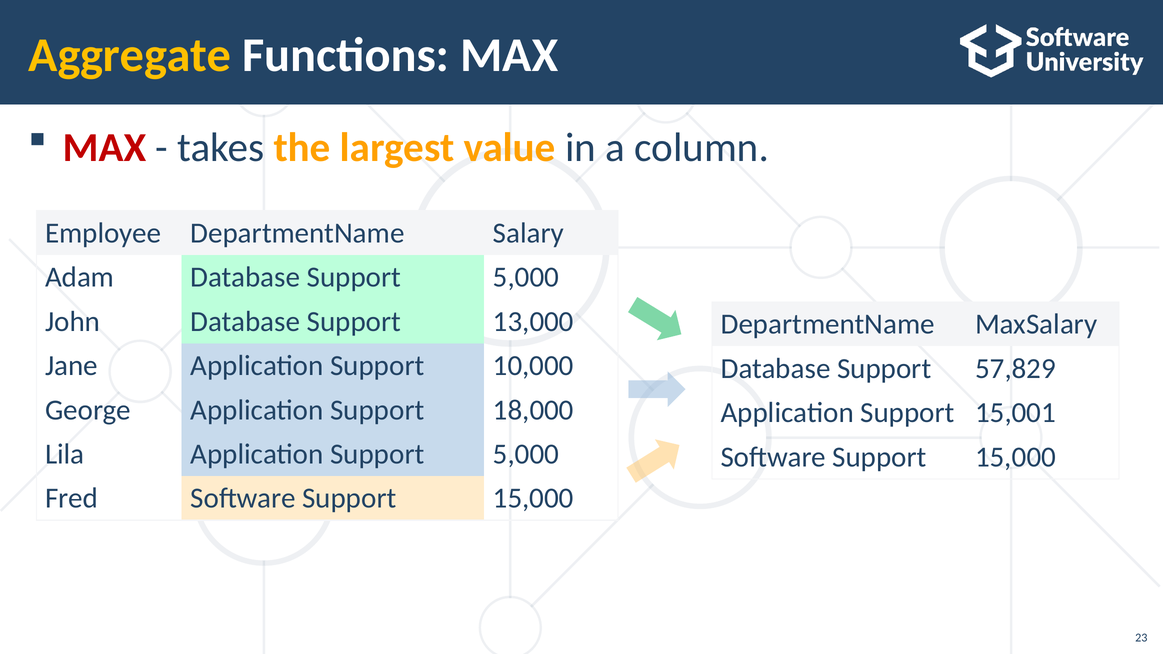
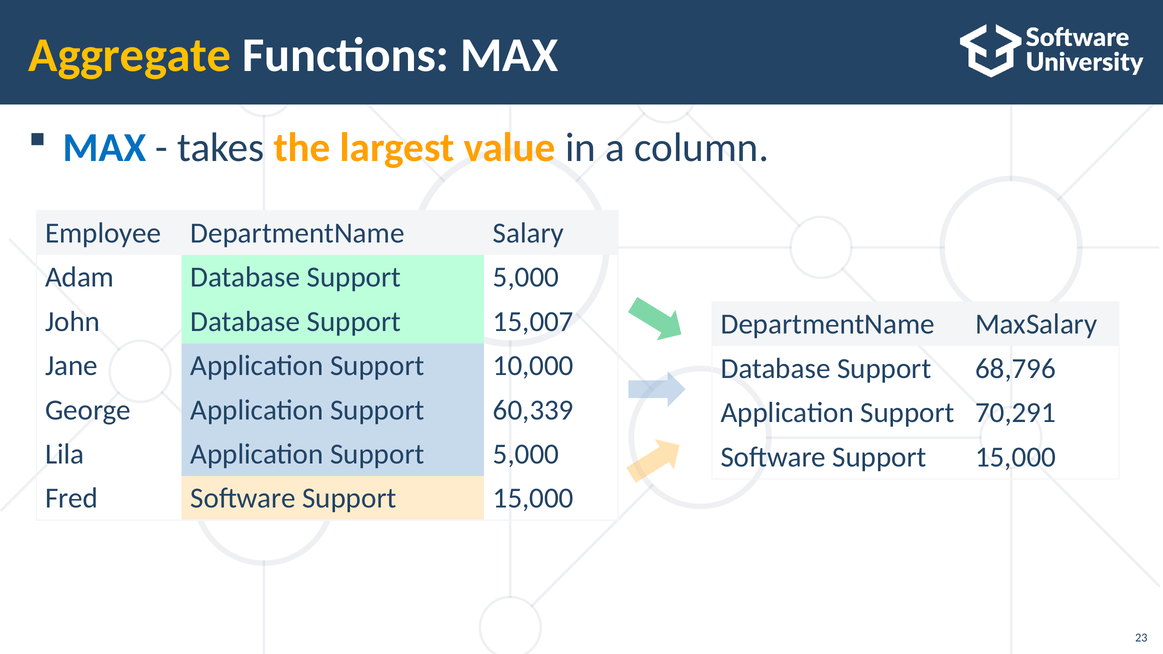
MAX colour: red -> blue (105, 148)
13,000: 13,000 -> 15,007 (533, 322)
57,829: 57,829 -> 68,796 (1015, 369)
18,000: 18,000 -> 60,339 (533, 410)
15,001: 15,001 -> 70,291 (1015, 413)
